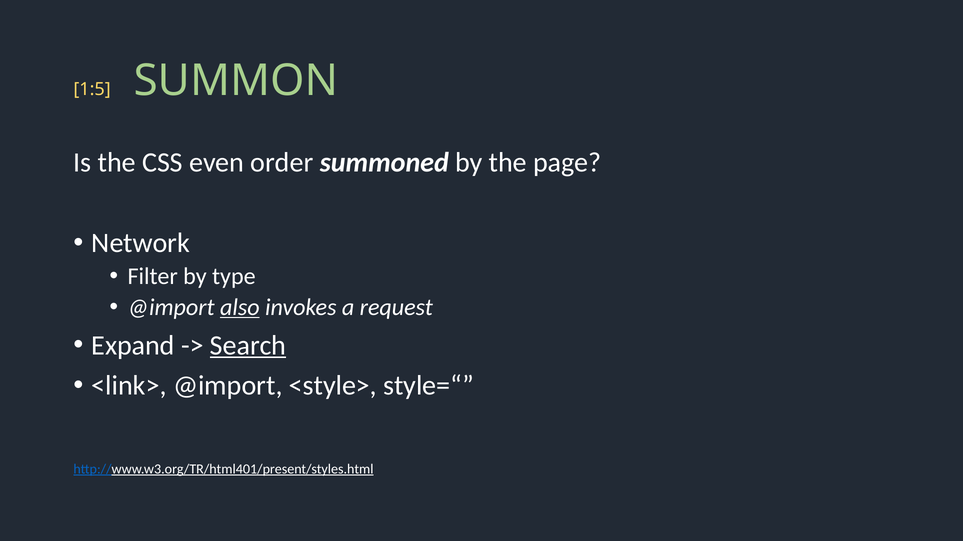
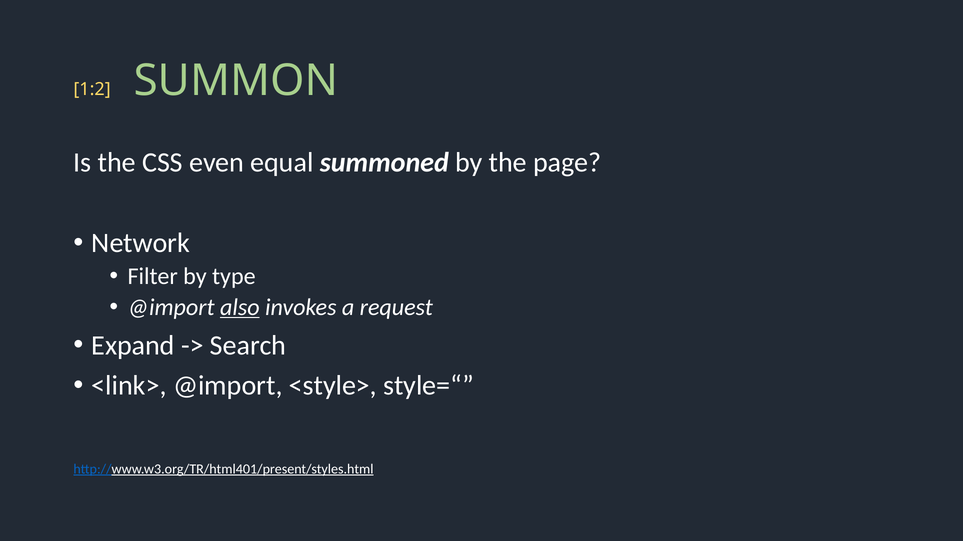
1:5: 1:5 -> 1:2 (92, 89)
order: order -> equal (282, 163)
Search underline: present -> none (248, 346)
